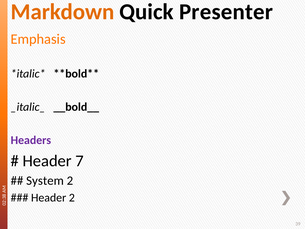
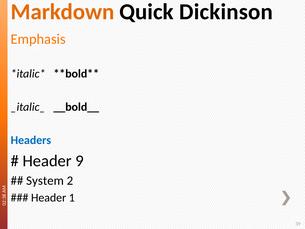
Presenter: Presenter -> Dickinson (226, 12)
Headers colour: purple -> blue (31, 140)
7: 7 -> 9 (80, 161)
Header 2: 2 -> 1 (72, 197)
